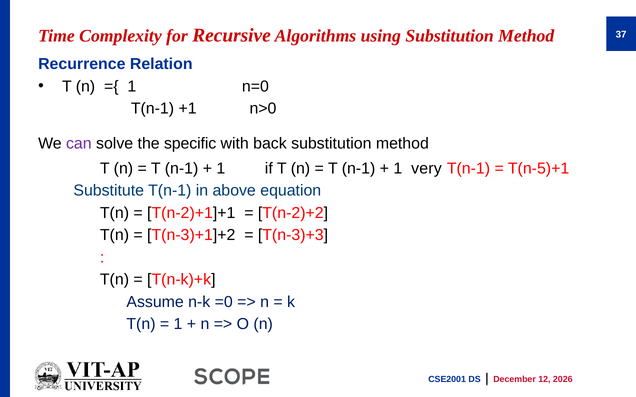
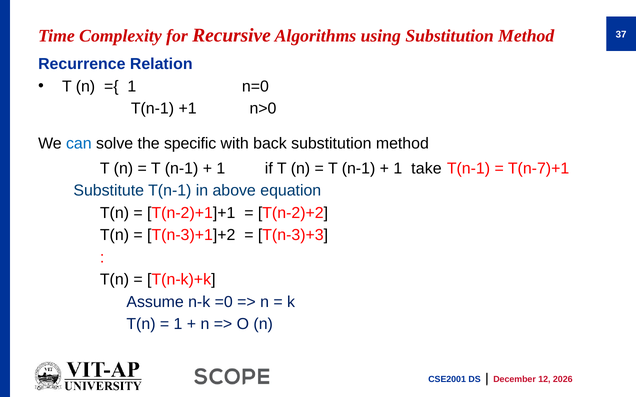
can colour: purple -> blue (79, 144)
very: very -> take (426, 169)
T(n-5)+1: T(n-5)+1 -> T(n-7)+1 (539, 169)
